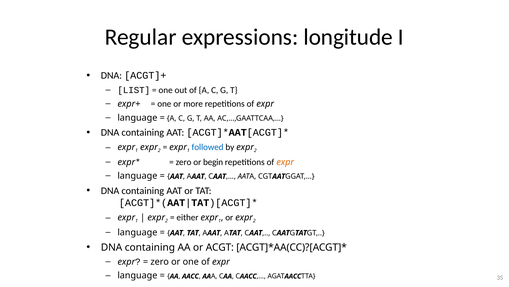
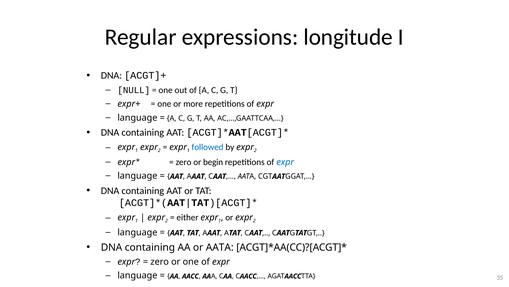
LIST: LIST -> NULL (134, 90)
expr colour: orange -> blue (285, 162)
or ACGT: ACGT -> AATA (220, 247)
